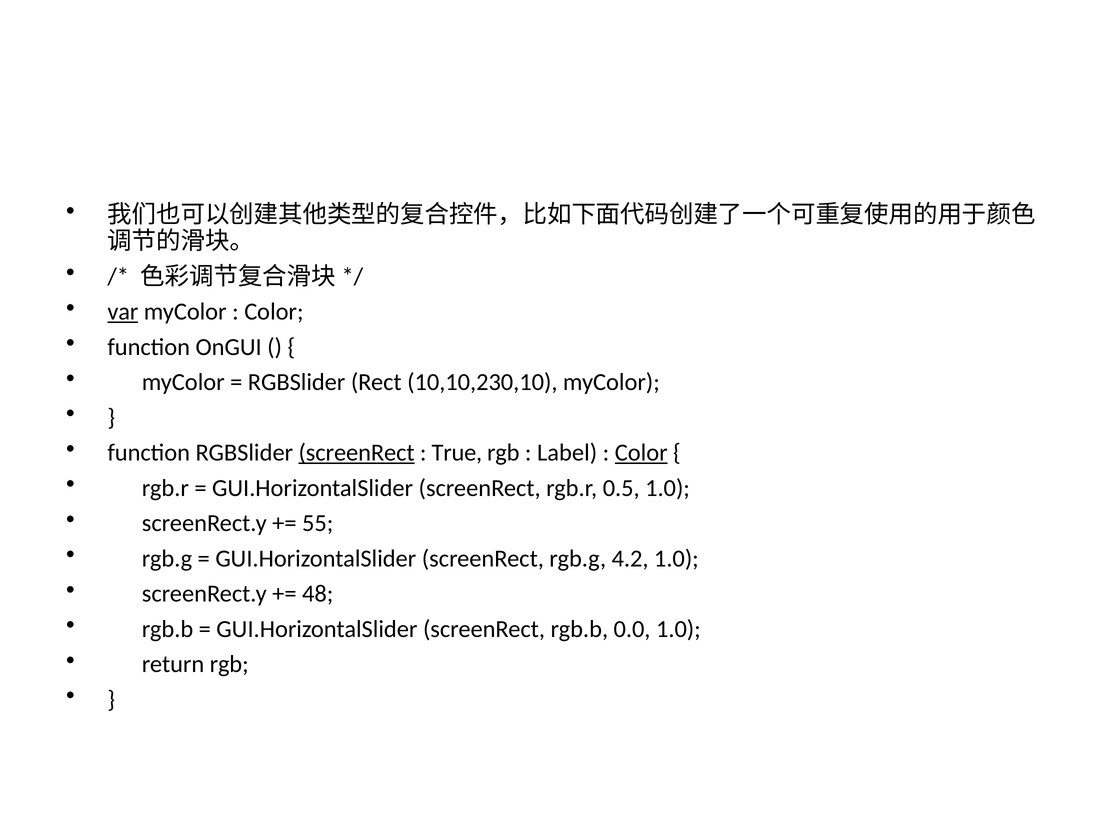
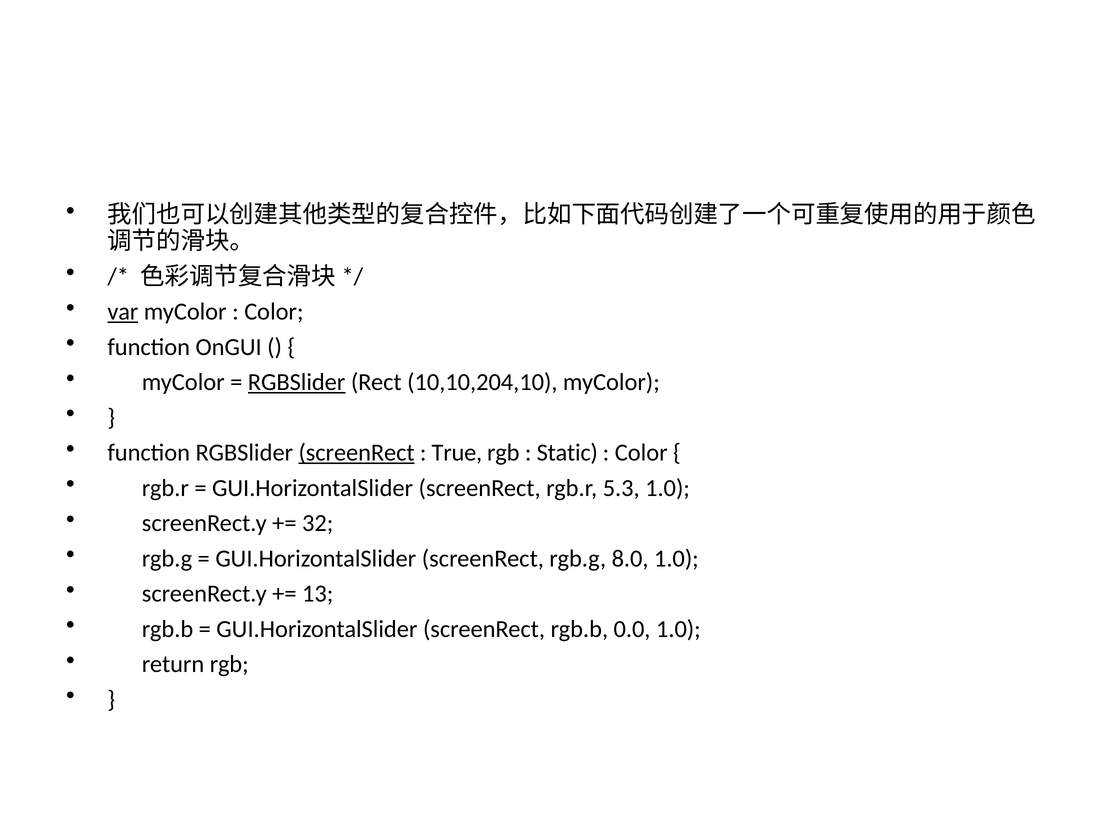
RGBSlider underline: none -> present (297, 382)
10,10,230,10: 10,10,230,10 -> 10,10,204,10 (482, 382)
Label: Label -> Static (567, 453)
Color underline: present -> none (641, 453)
0.5: 0.5 -> 5.3 (621, 488)
55: 55 -> 32 (318, 523)
4.2: 4.2 -> 8.0 (630, 558)
48: 48 -> 13 (318, 593)
